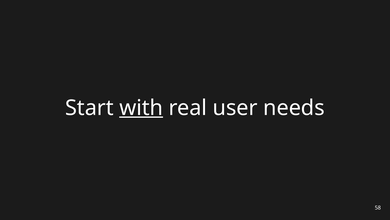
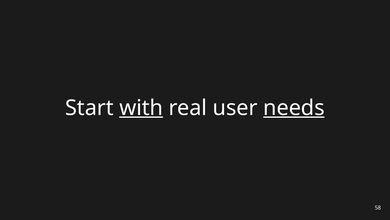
needs underline: none -> present (294, 108)
